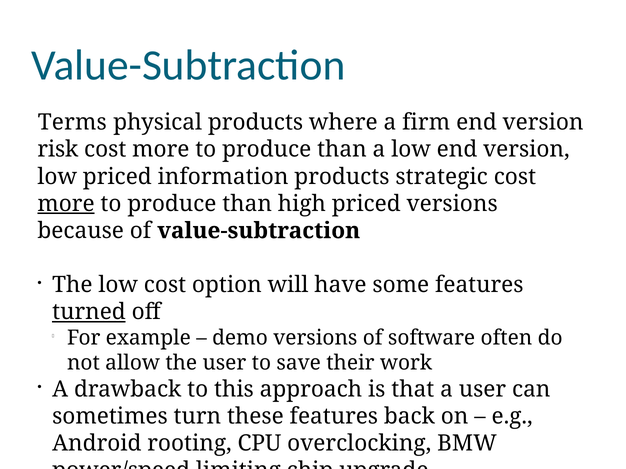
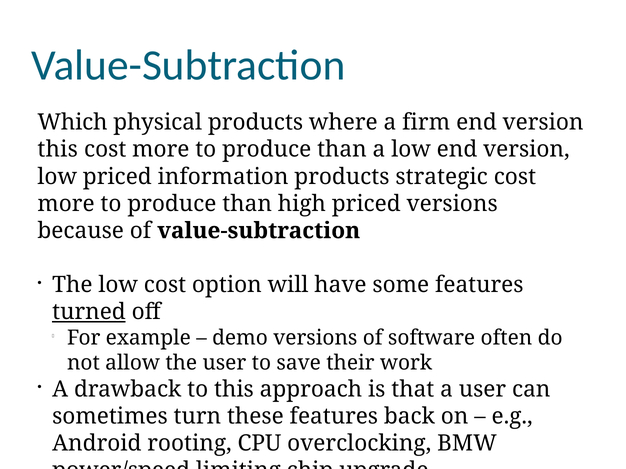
Terms: Terms -> Which (72, 123)
risk: risk -> this (58, 150)
more underline: present -> none (66, 204)
